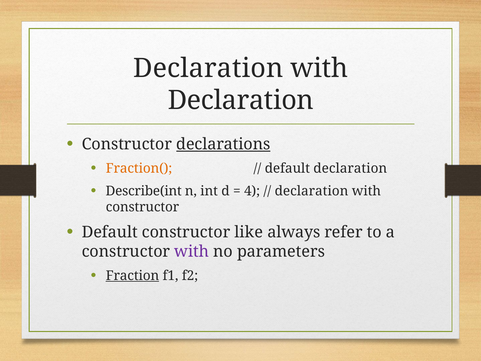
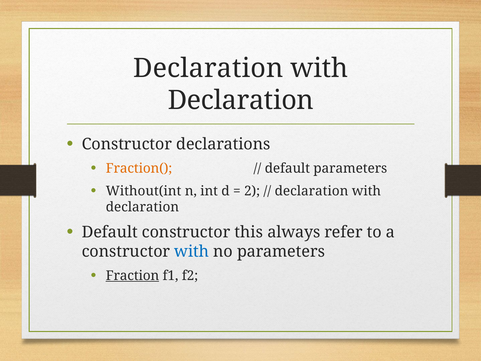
declarations underline: present -> none (223, 144)
default declaration: declaration -> parameters (350, 168)
Describe(int: Describe(int -> Without(int (144, 191)
4: 4 -> 2 (252, 191)
constructor: constructor -> declaration (142, 207)
like: like -> this (249, 232)
with colour: purple -> blue (192, 251)
